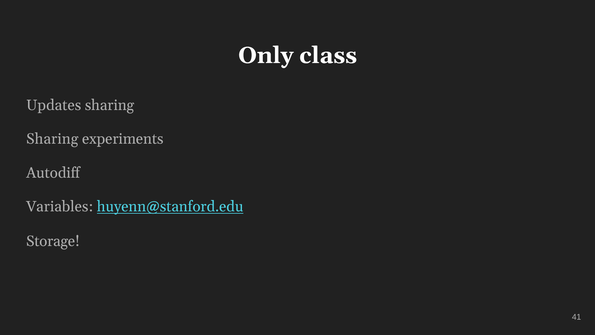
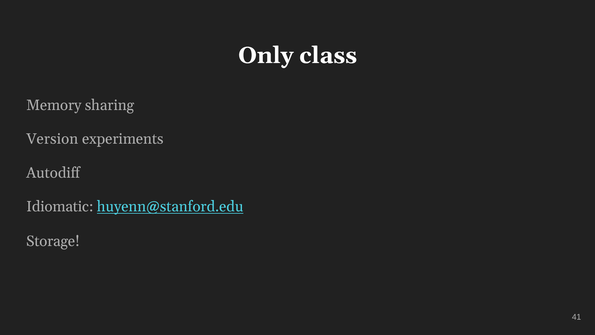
Updates: Updates -> Memory (54, 105)
Sharing: Sharing -> Version (52, 139)
Variables: Variables -> Idiomatic (60, 206)
